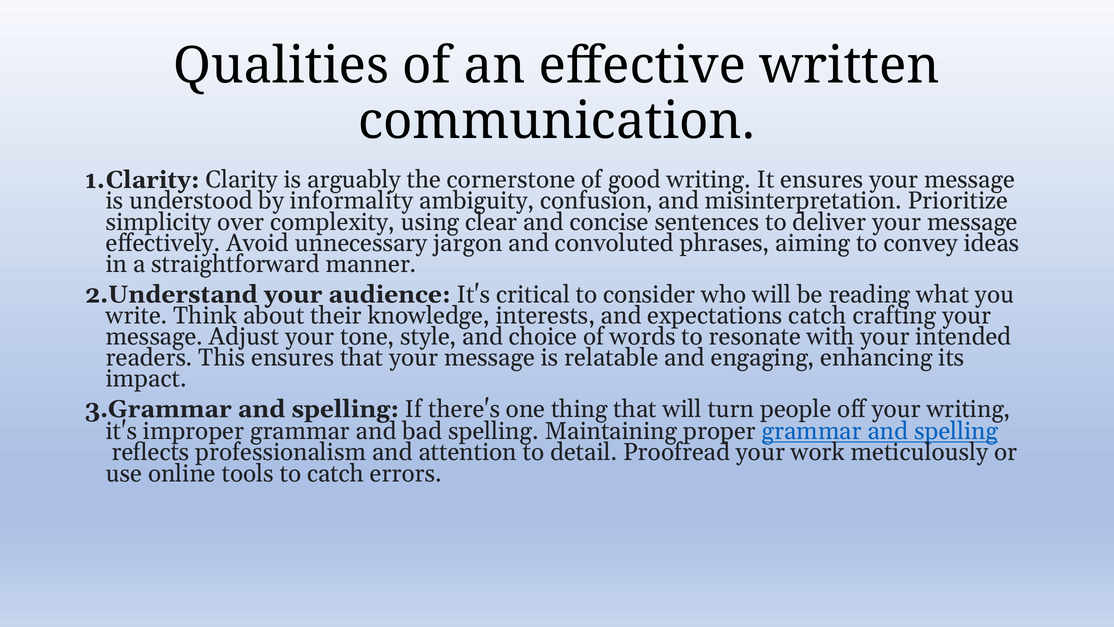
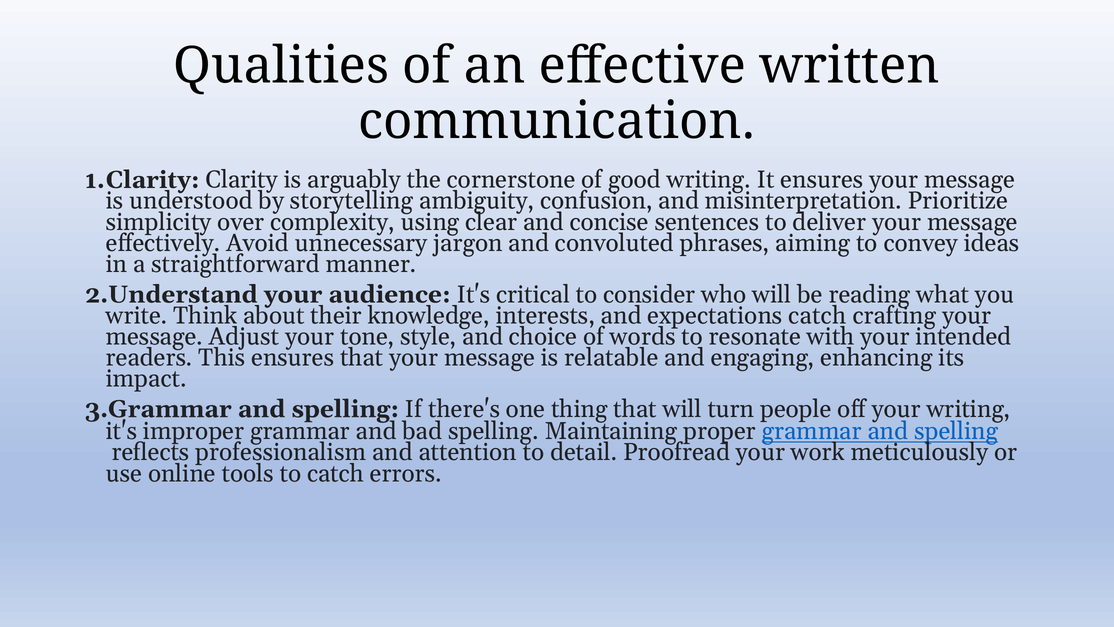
informality: informality -> storytelling (352, 201)
